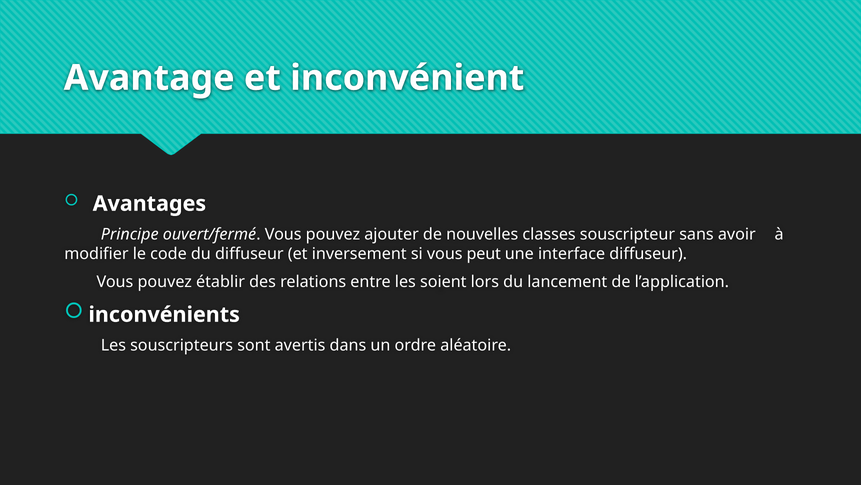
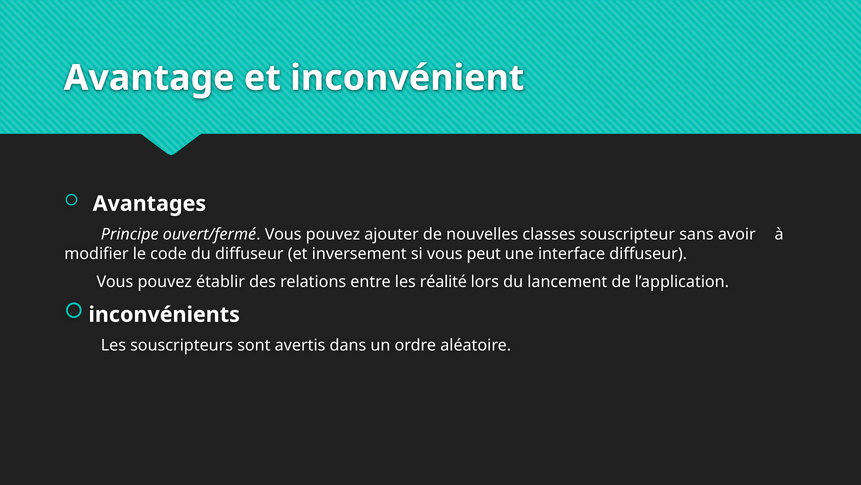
soient: soient -> réalité (443, 282)
